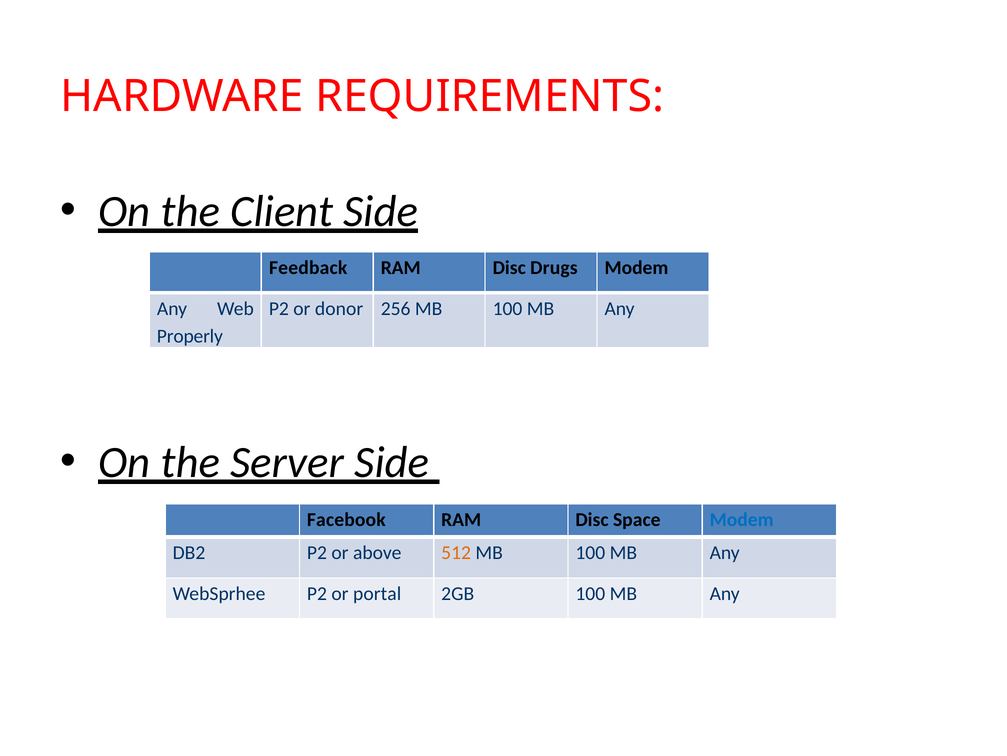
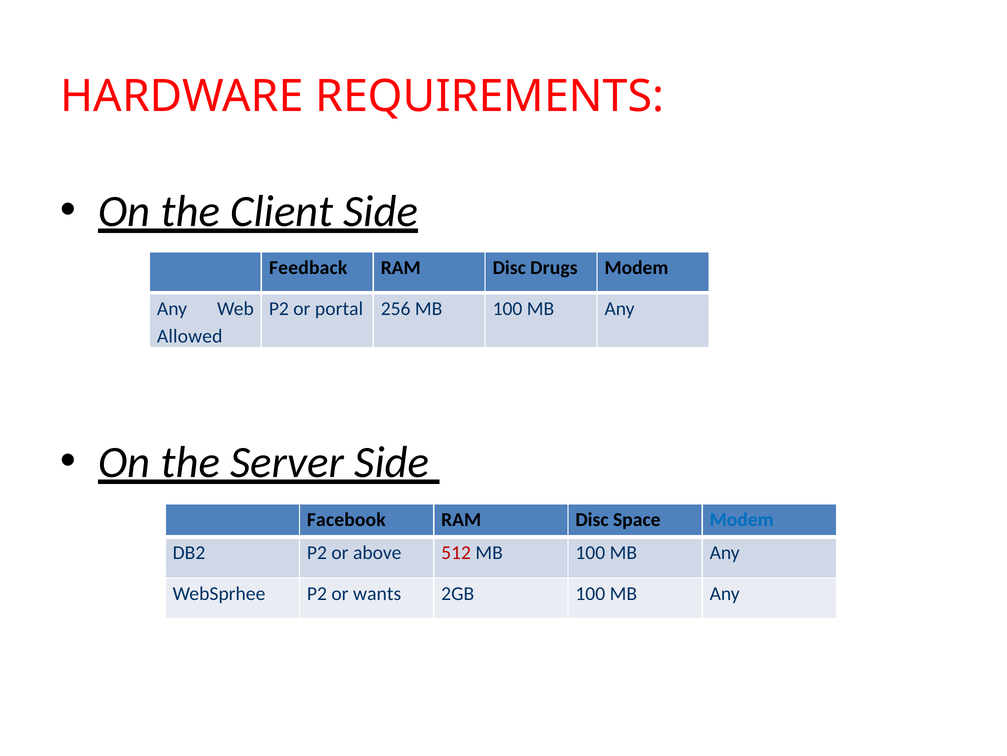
donor: donor -> portal (339, 308)
Properly: Properly -> Allowed (190, 336)
512 colour: orange -> red (456, 552)
portal: portal -> wants (377, 593)
